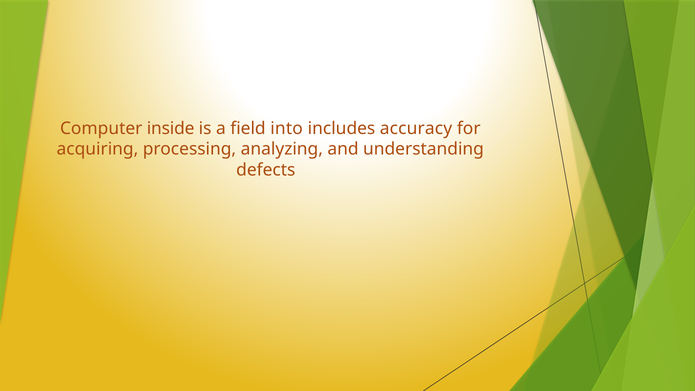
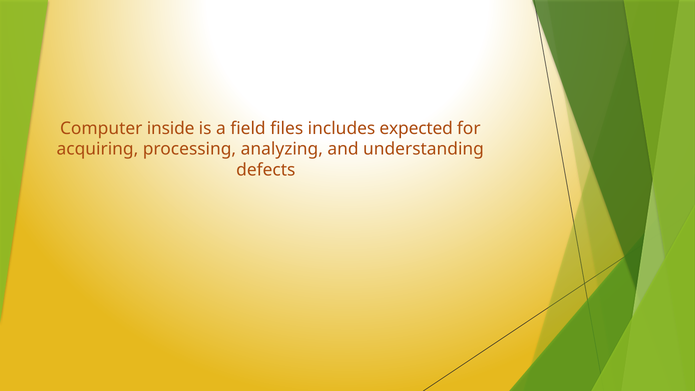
into: into -> files (287, 128)
accuracy: accuracy -> expected (416, 128)
